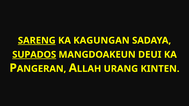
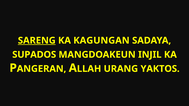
SUPADOS underline: present -> none (34, 55)
DEUI: DEUI -> INJIL (150, 55)
KINTEN: KINTEN -> YAKTOS (160, 69)
